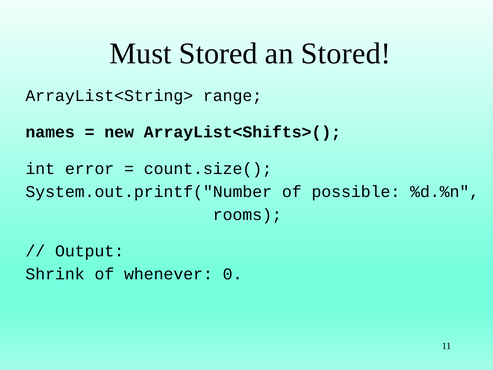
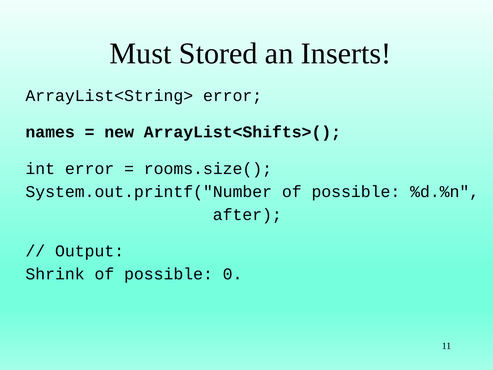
an Stored: Stored -> Inserts (346, 53)
ArrayList<String> range: range -> error (233, 96)
count.size(: count.size( -> rooms.size( (208, 169)
rooms: rooms -> after (247, 215)
whenever: whenever -> possible (168, 274)
